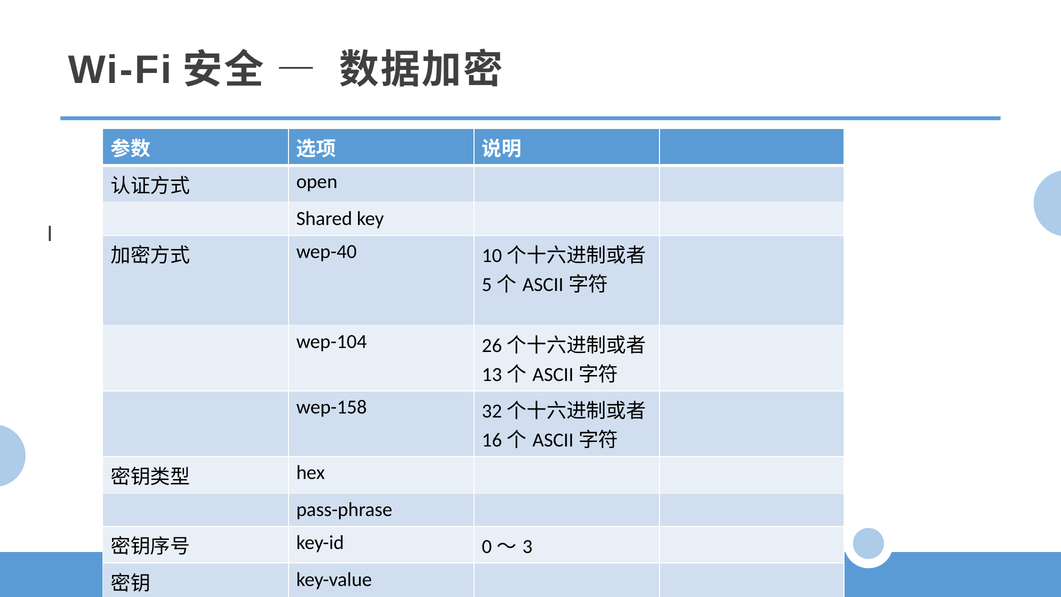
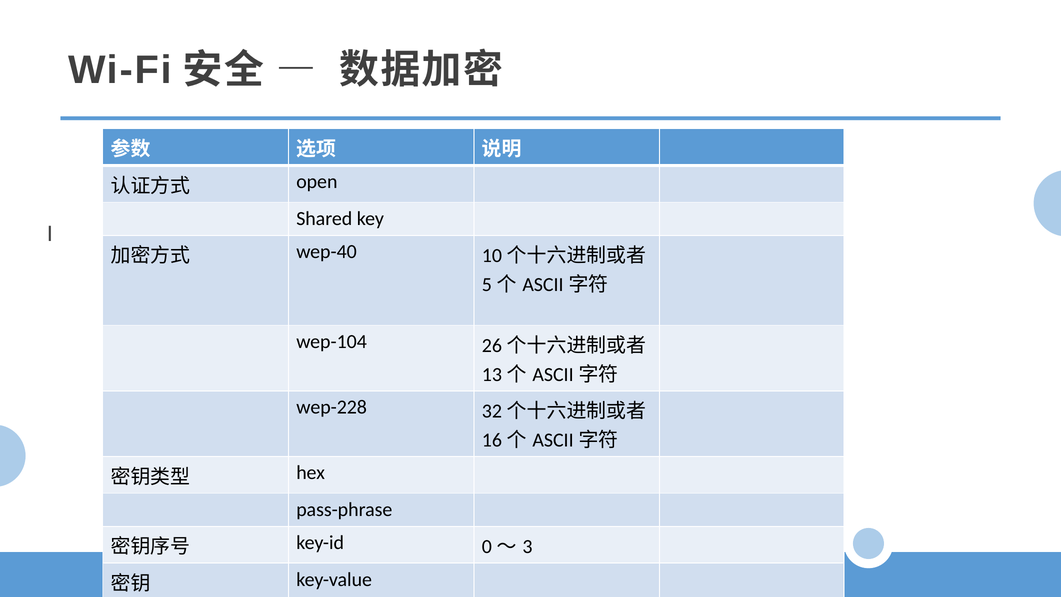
wep-158: wep-158 -> wep-228 (332, 407)
